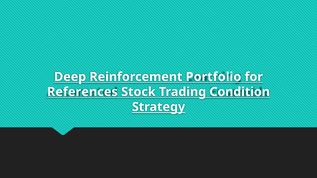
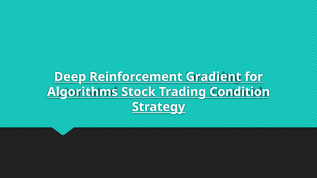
Portfolio: Portfolio -> Gradient (213, 77)
References: References -> Algorithms (82, 92)
